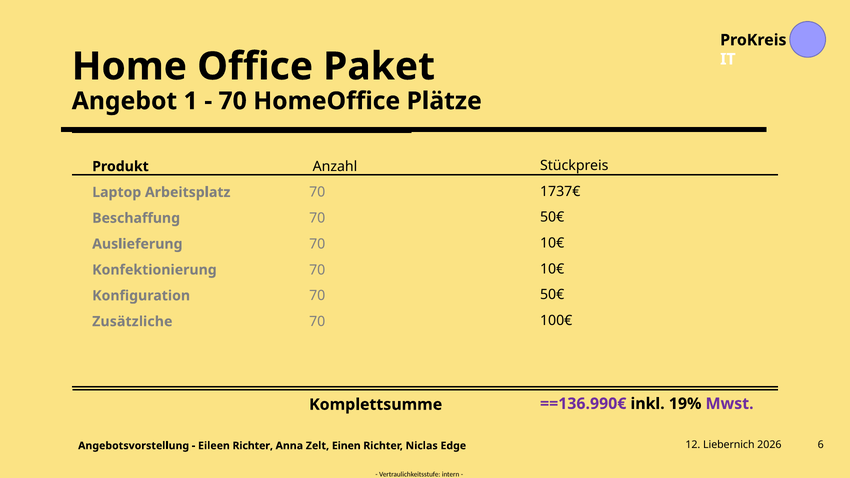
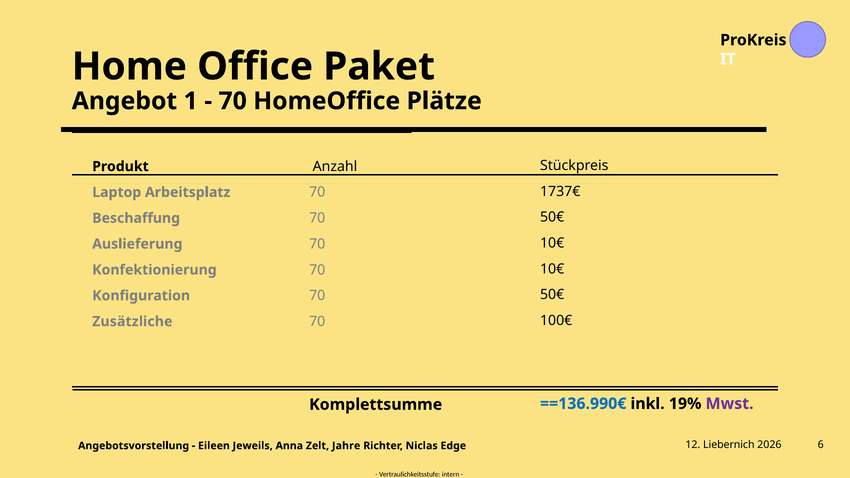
==136.990€ colour: purple -> blue (583, 404)
Eileen Richter: Richter -> Jeweils (253, 446)
Einen: Einen -> Jahre (346, 446)
